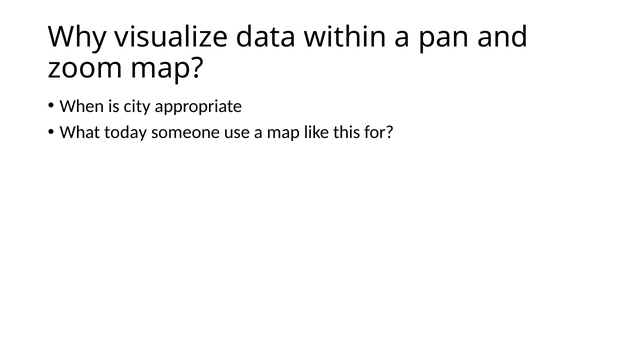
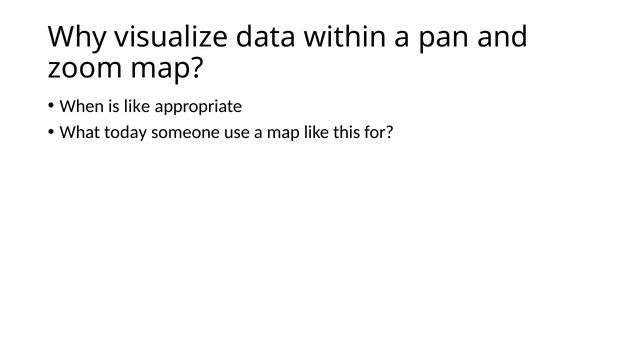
is city: city -> like (137, 106)
